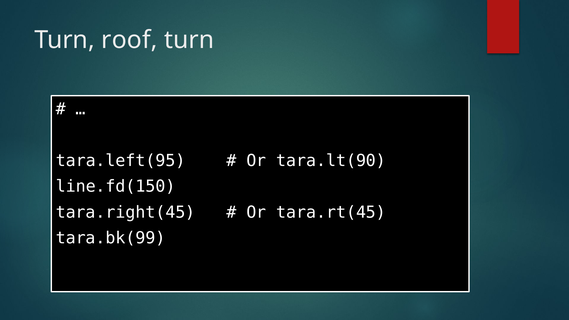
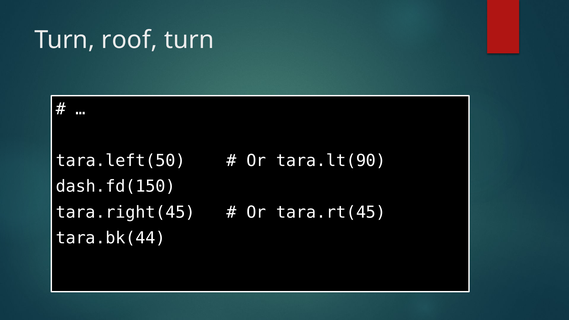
tara.left(95: tara.left(95 -> tara.left(50 (121, 161)
line.fd(150: line.fd(150 -> dash.fd(150 (116, 186)
tara.bk(99: tara.bk(99 -> tara.bk(44 (111, 238)
